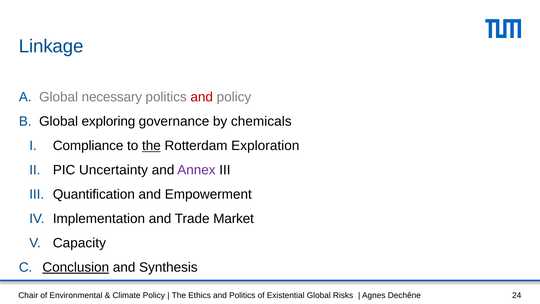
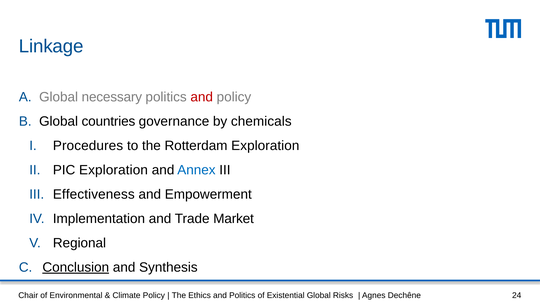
exploring: exploring -> countries (108, 121)
Compliance: Compliance -> Procedures (88, 146)
the underline: present -> none (151, 146)
PIC Uncertainty: Uncertainty -> Exploration (113, 170)
Annex colour: purple -> blue (196, 170)
Quantification: Quantification -> Effectiveness (94, 194)
Capacity: Capacity -> Regional (79, 243)
